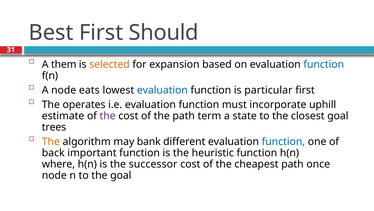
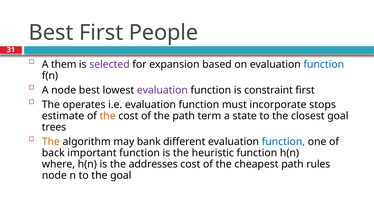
Should: Should -> People (164, 33)
selected colour: orange -> purple (109, 64)
node eats: eats -> best (89, 90)
evaluation colour: blue -> purple (162, 90)
particular: particular -> constraint (269, 90)
uphill: uphill -> stops (323, 104)
the colour: purple -> orange (108, 116)
successor: successor -> addresses (153, 164)
once: once -> rules (318, 164)
